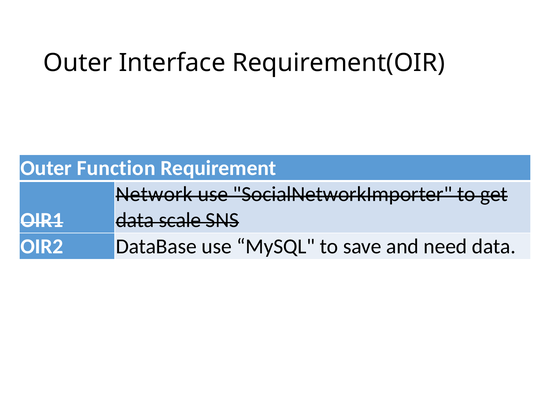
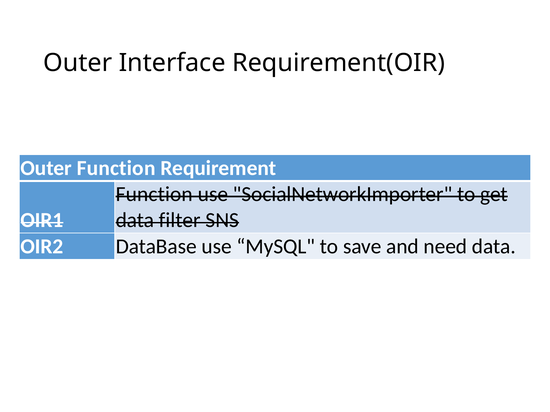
Network: Network -> Function (154, 194)
scale: scale -> filter (180, 221)
